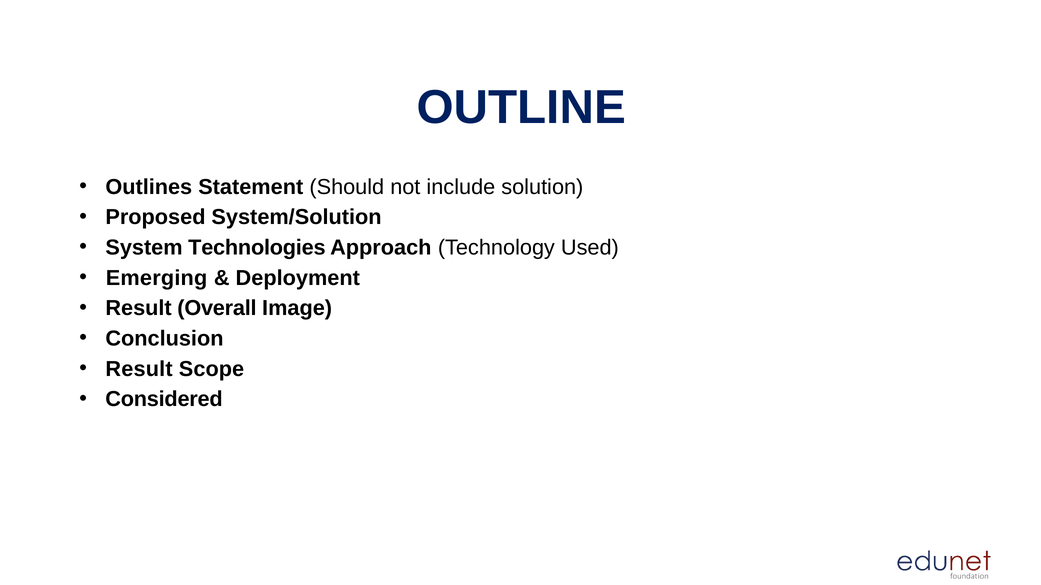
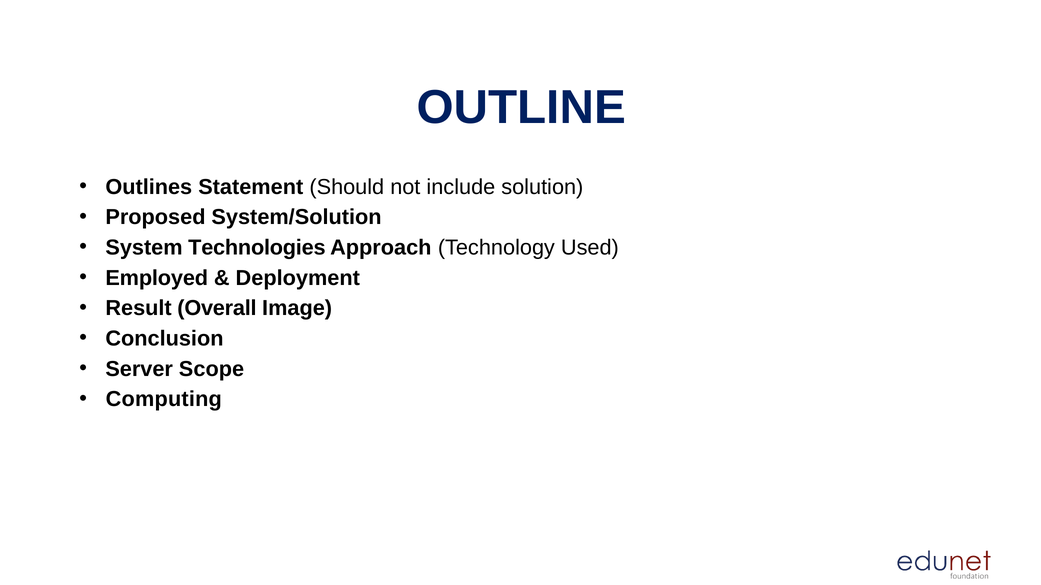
Emerging: Emerging -> Employed (157, 278)
Result: Result -> Server (139, 369)
Considered: Considered -> Computing (164, 400)
